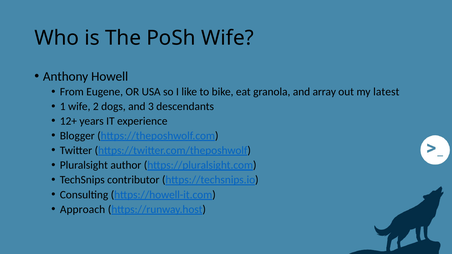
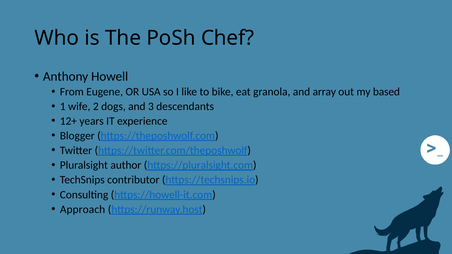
PoSh Wife: Wife -> Chef (228, 38)
latest: latest -> based (386, 92)
